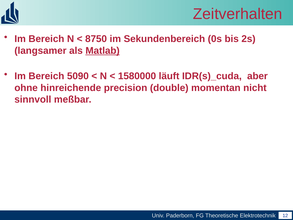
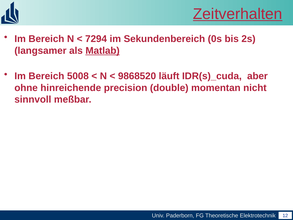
Zeitverhalten underline: none -> present (238, 14)
8750: 8750 -> 7294 (96, 39)
5090: 5090 -> 5008 (78, 76)
1580000: 1580000 -> 9868520 (137, 76)
